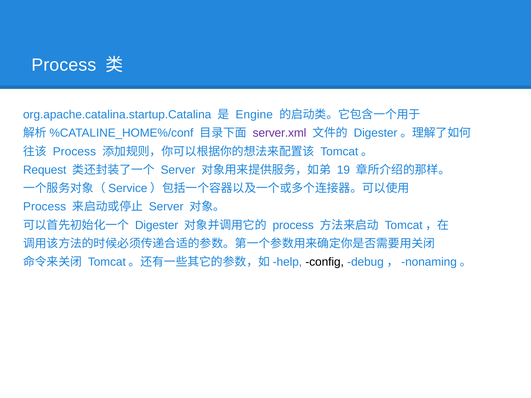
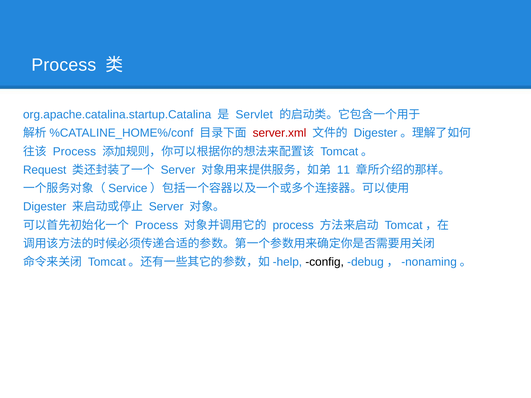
Engine: Engine -> Servlet (254, 115)
server.xml colour: purple -> red (280, 133)
19: 19 -> 11 (343, 170)
Process: Process -> Digester (45, 207)
Digester: Digester -> Process (157, 225)
